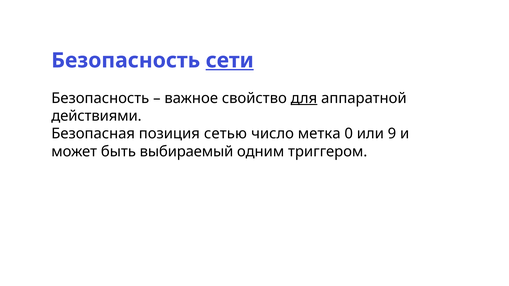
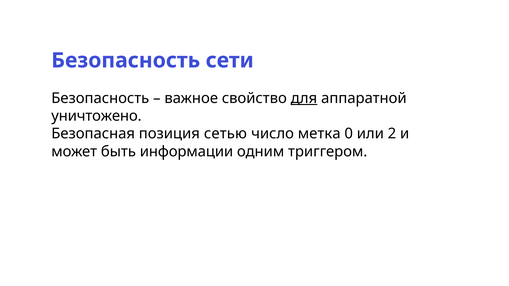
сети underline: present -> none (230, 60)
действиями: действиями -> уничтожено (96, 116)
9: 9 -> 2 (392, 134)
выбираемый: выбираемый -> информации (186, 152)
